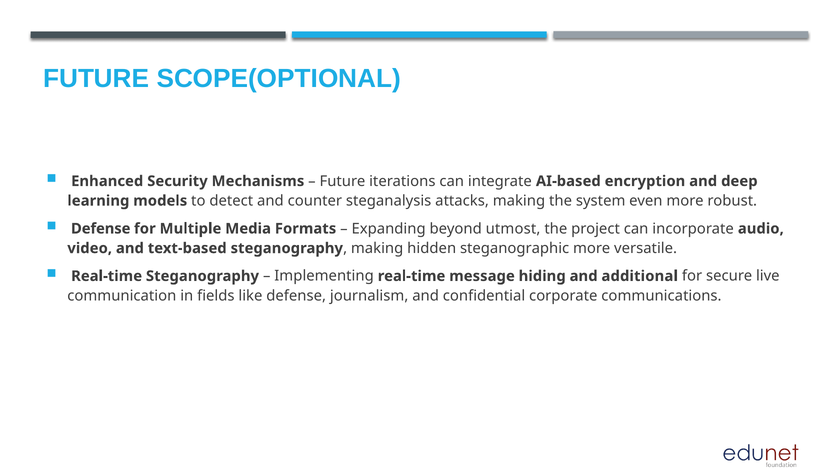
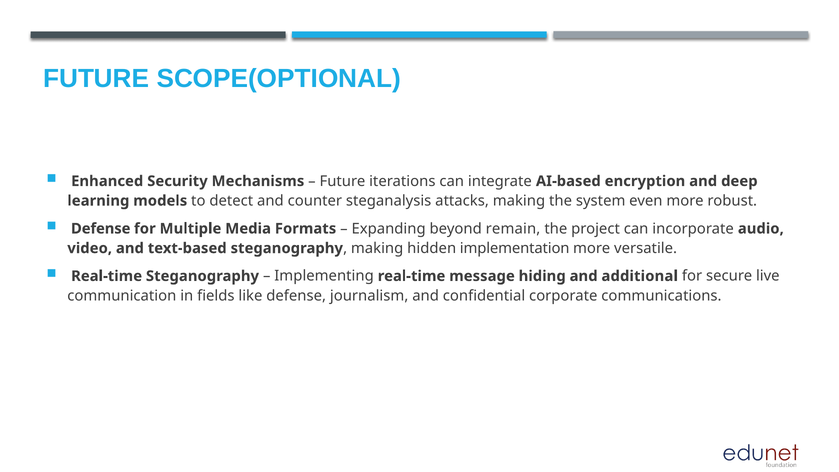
utmost: utmost -> remain (513, 229)
steganographic: steganographic -> implementation (515, 248)
